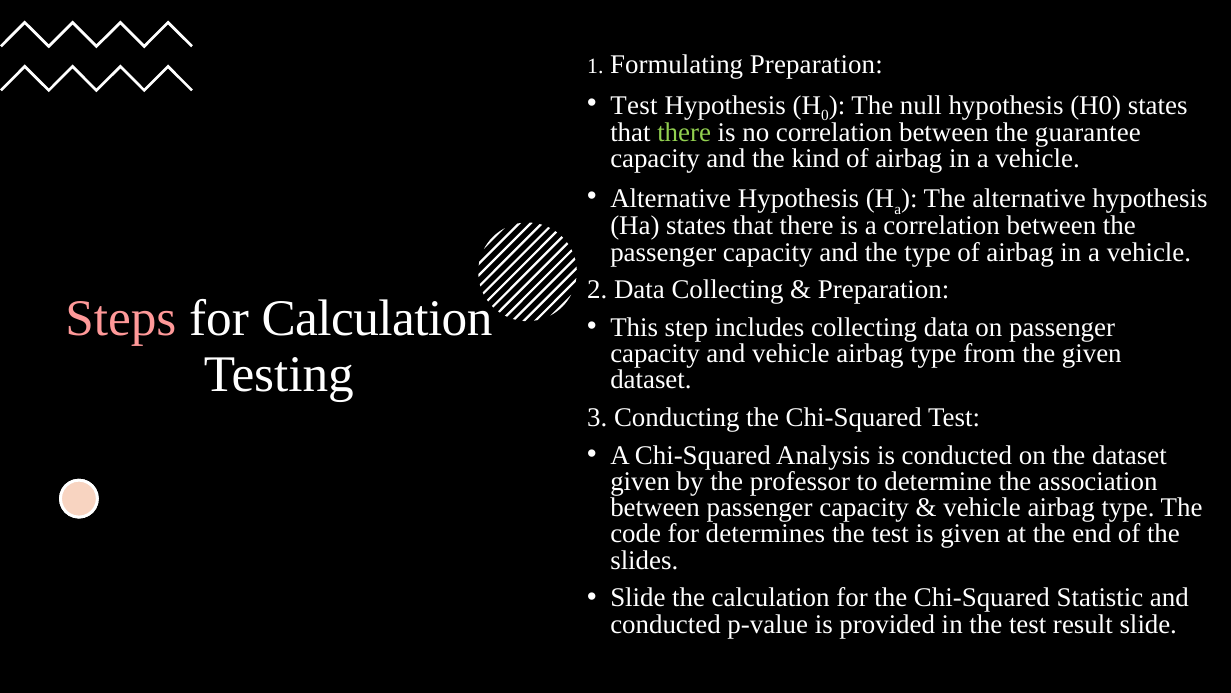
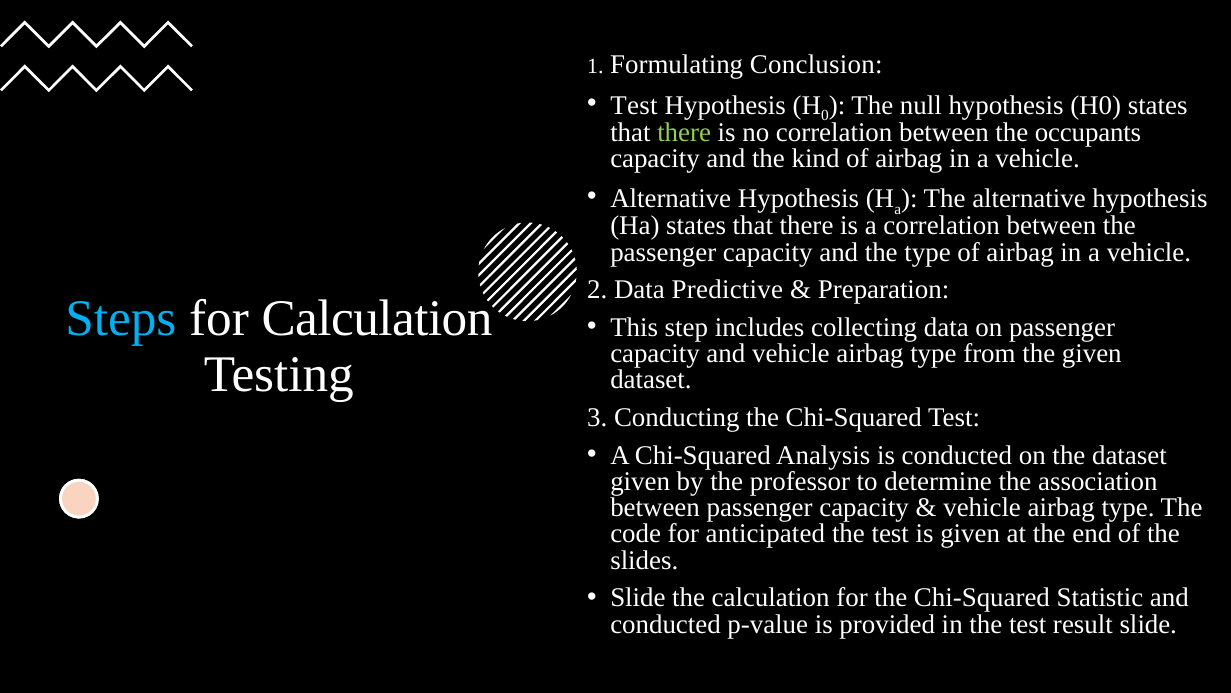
Formulating Preparation: Preparation -> Conclusion (816, 65)
guarantee: guarantee -> occupants (1088, 132)
Data Collecting: Collecting -> Predictive (727, 290)
Steps colour: pink -> light blue (121, 319)
determines: determines -> anticipated (765, 534)
